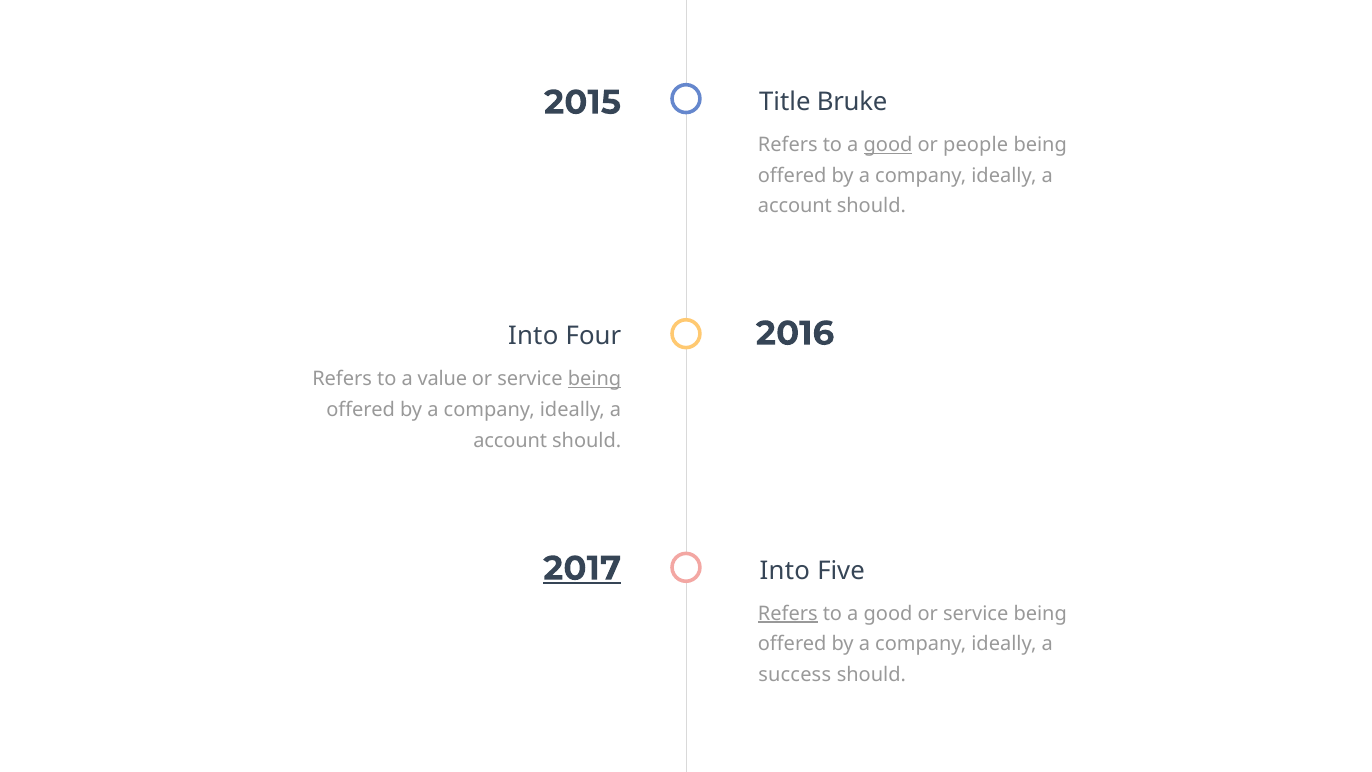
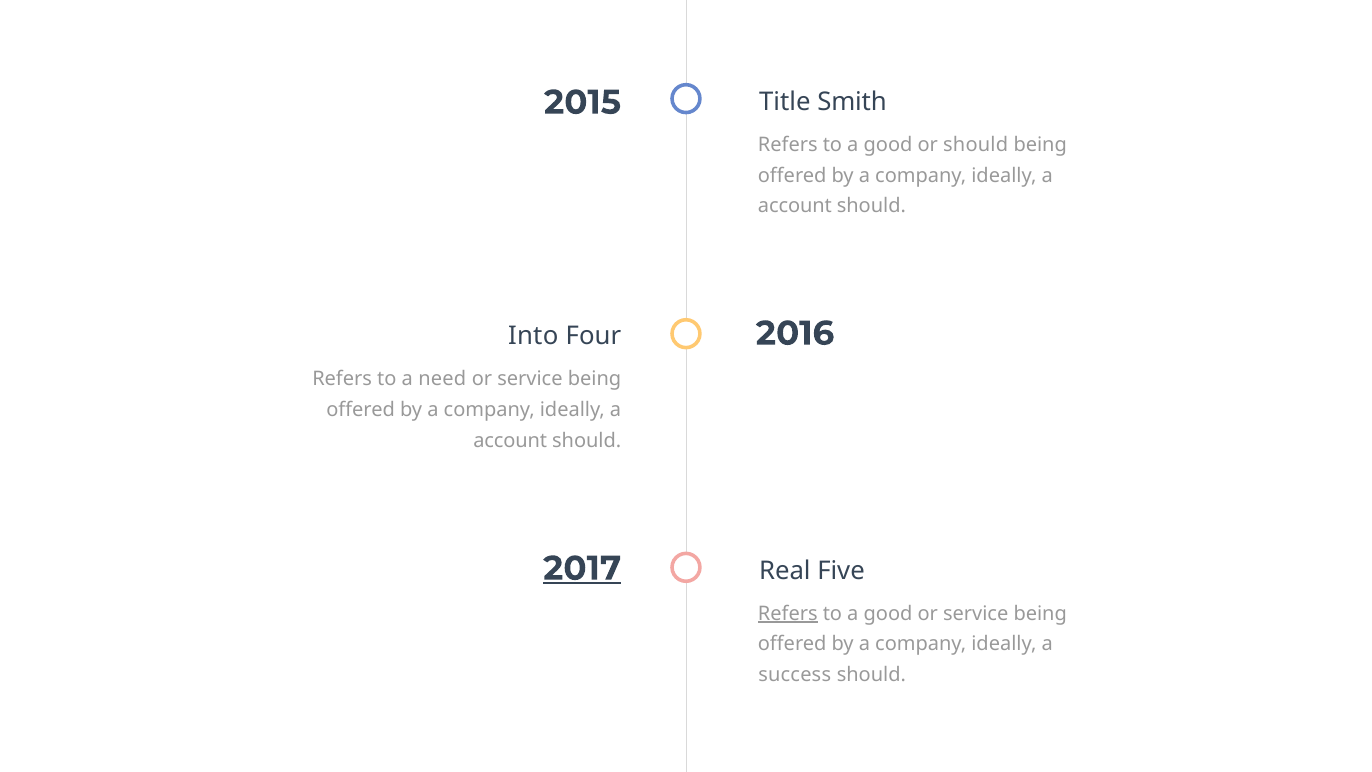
Bruke: Bruke -> Smith (852, 102)
good underline: present -> none (888, 145)
or people: people -> should (976, 145)
value: value -> need (442, 379)
being underline: present -> none (595, 379)
Into: Into -> Real (785, 571)
